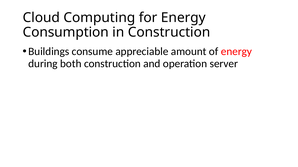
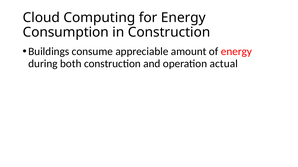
server: server -> actual (224, 64)
